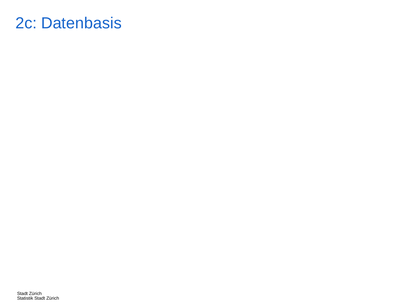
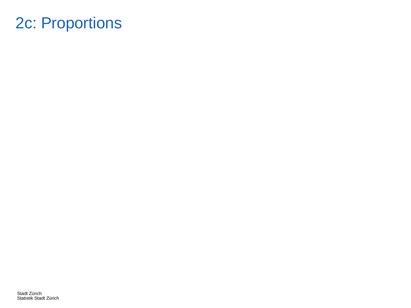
Datenbasis: Datenbasis -> Proportions (82, 23)
